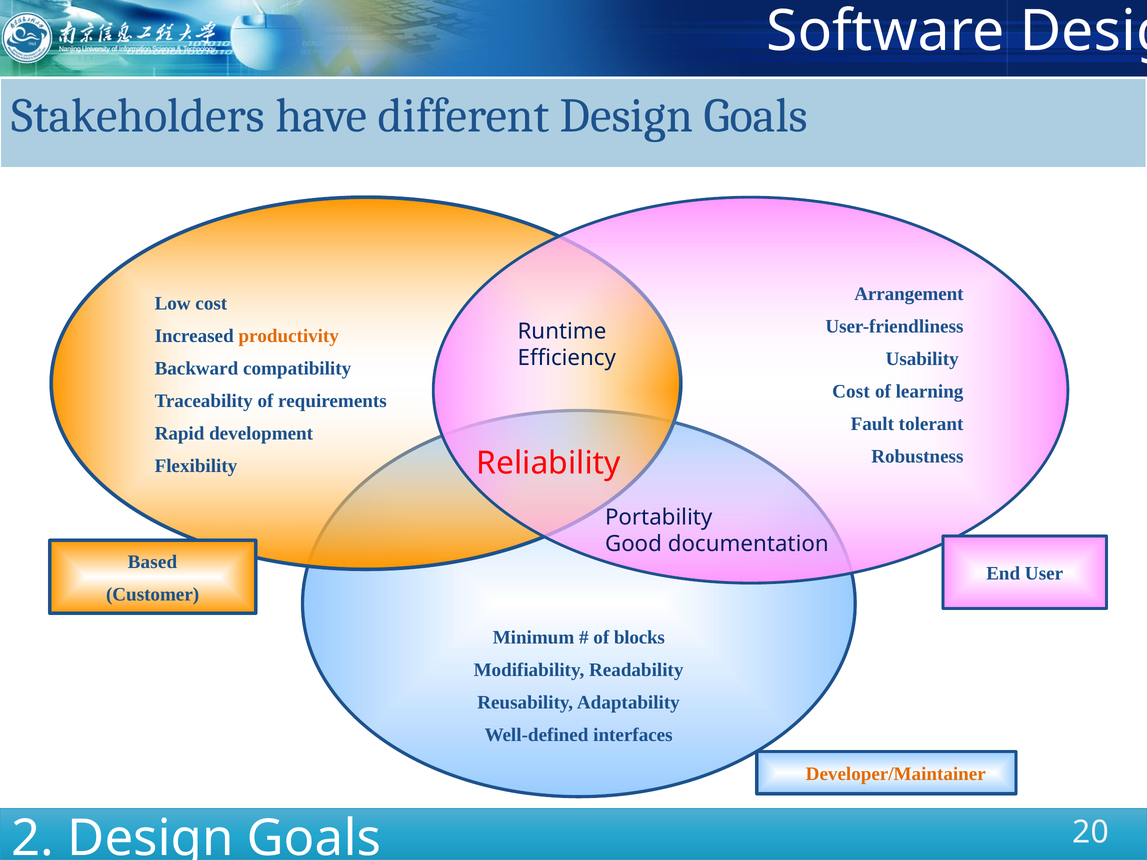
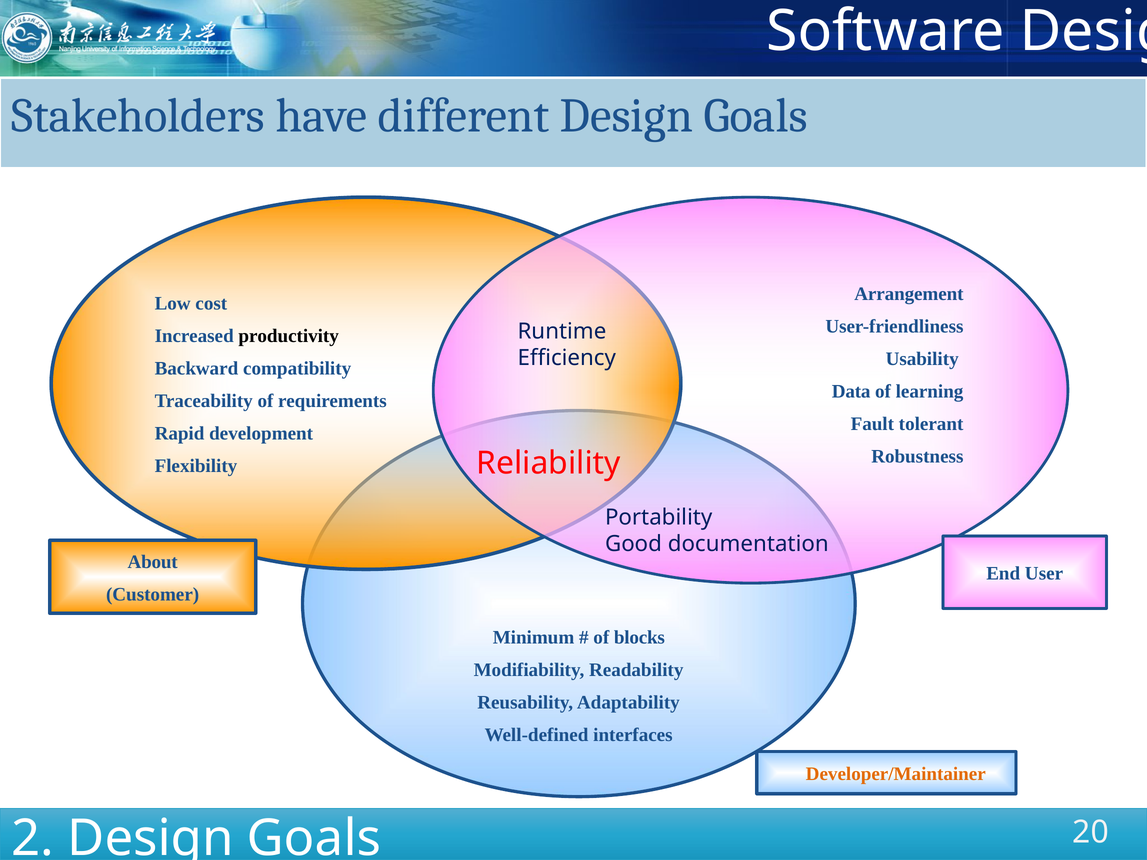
productivity colour: orange -> black (289, 336)
Cost: Cost -> Data (851, 392)
Based: Based -> About (153, 562)
